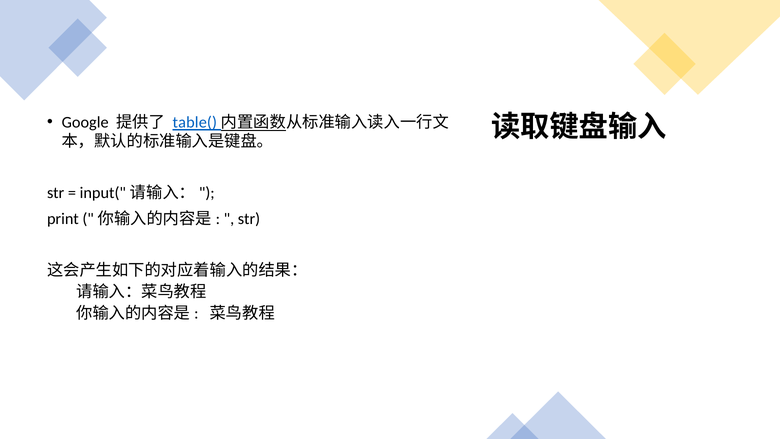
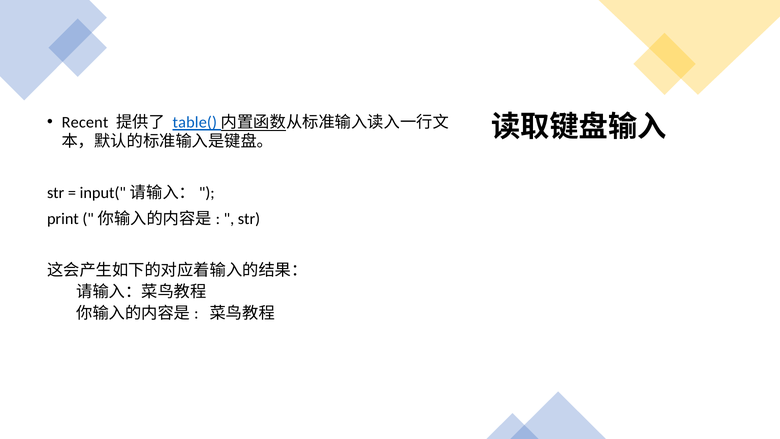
Google: Google -> Recent (85, 122)
